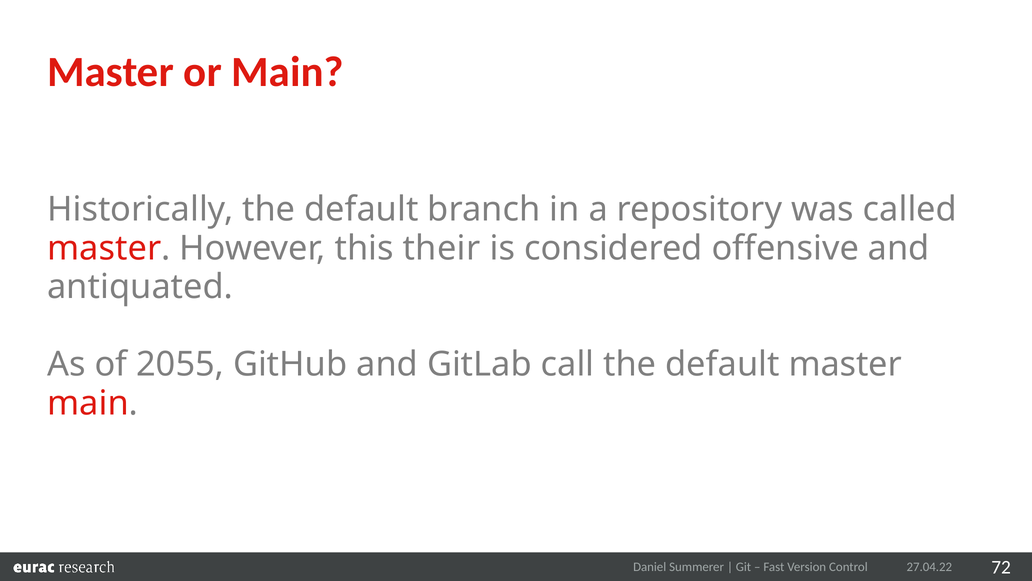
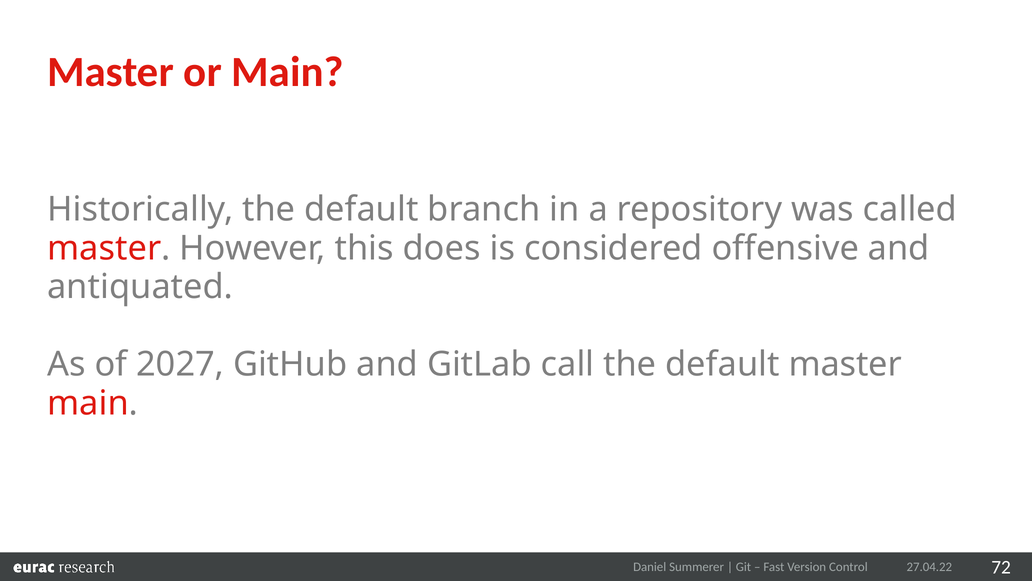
their: their -> does (442, 248)
2055: 2055 -> 2027 (180, 364)
